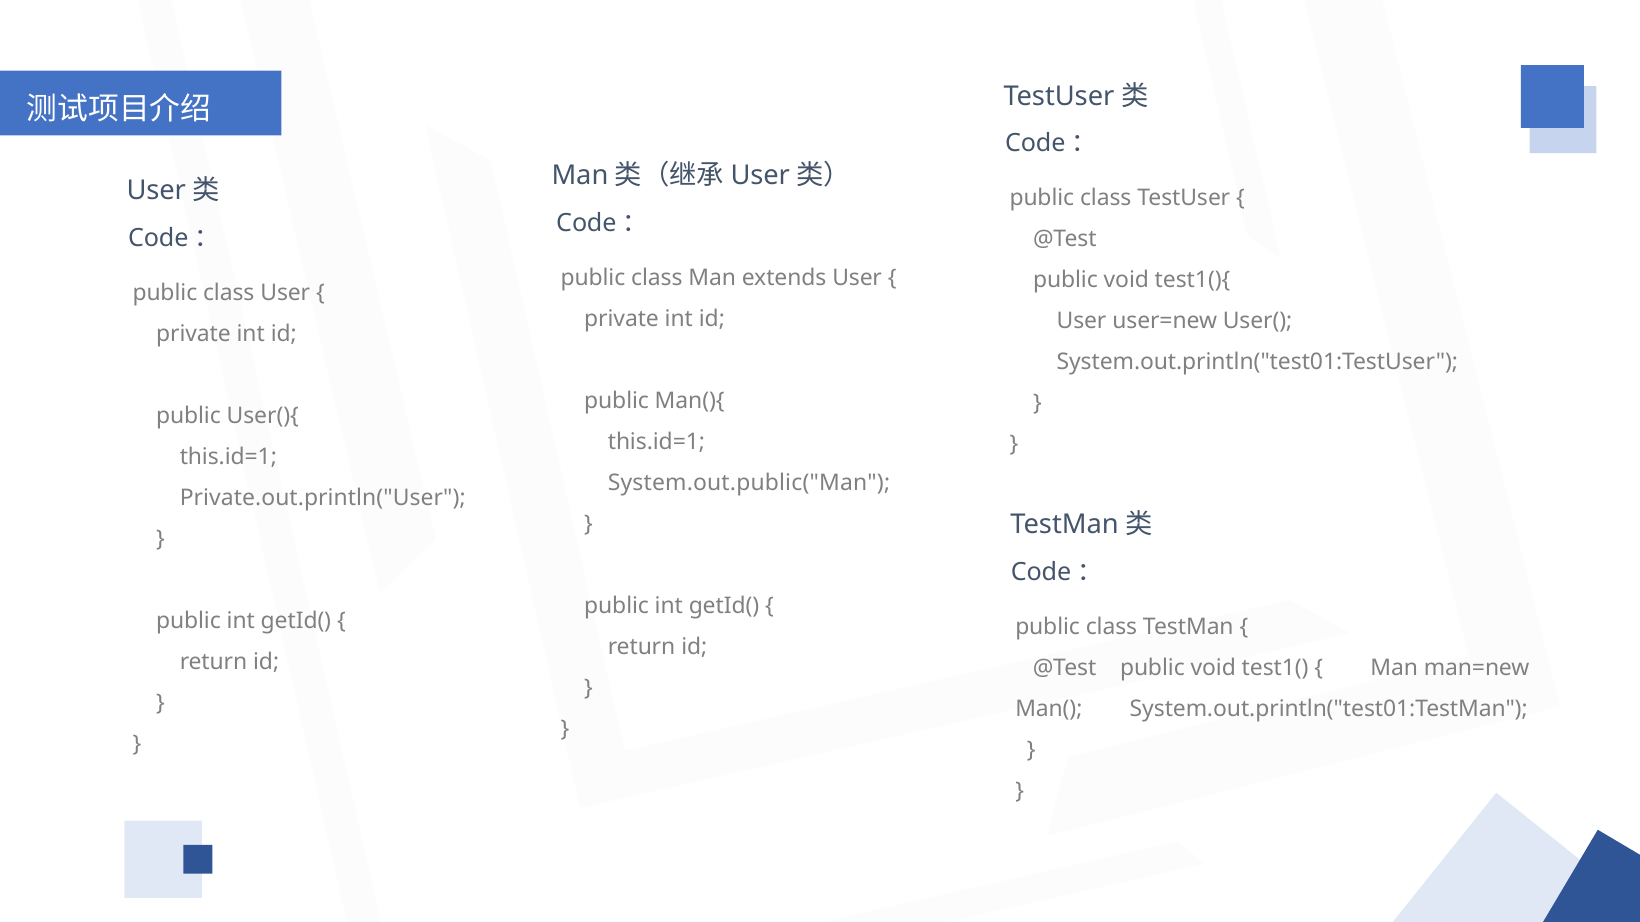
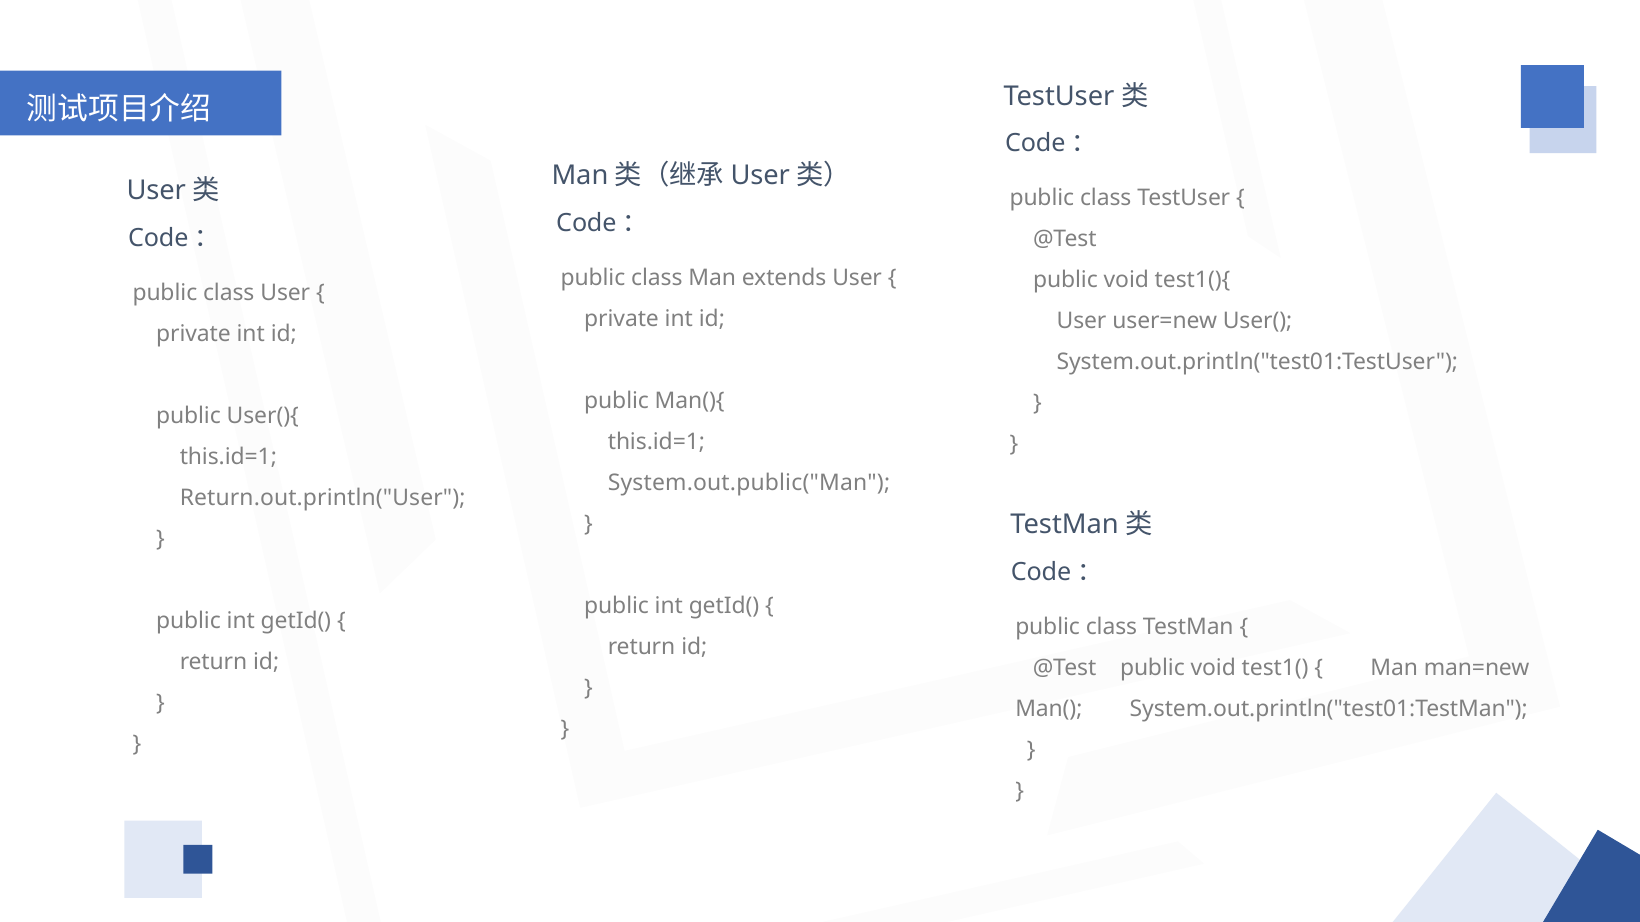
Private.out.println("User: Private.out.println("User -> Return.out.println("User (323, 498)
